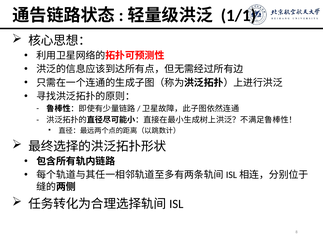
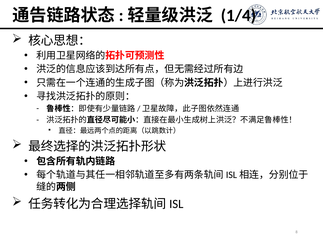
1/1: 1/1 -> 1/4 (238, 15)
